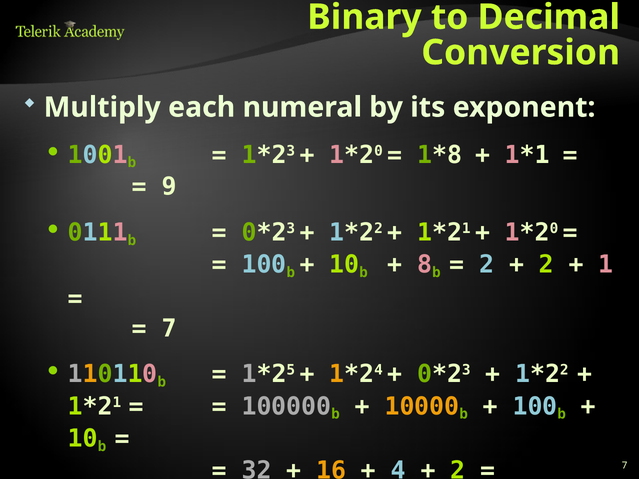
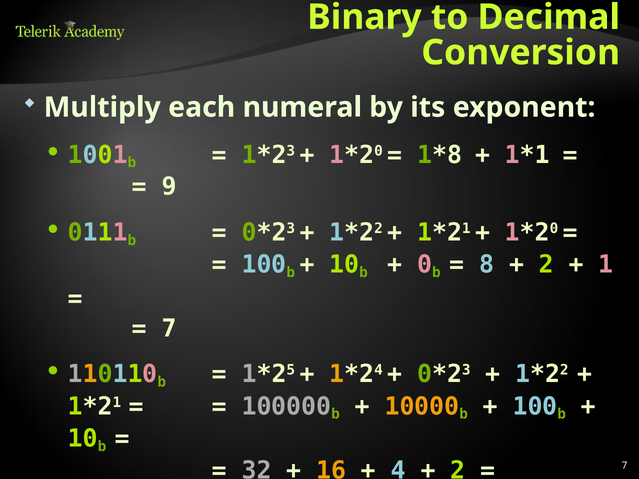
8: 8 -> 0 (425, 265)
2: 2 -> 8 (487, 265)
